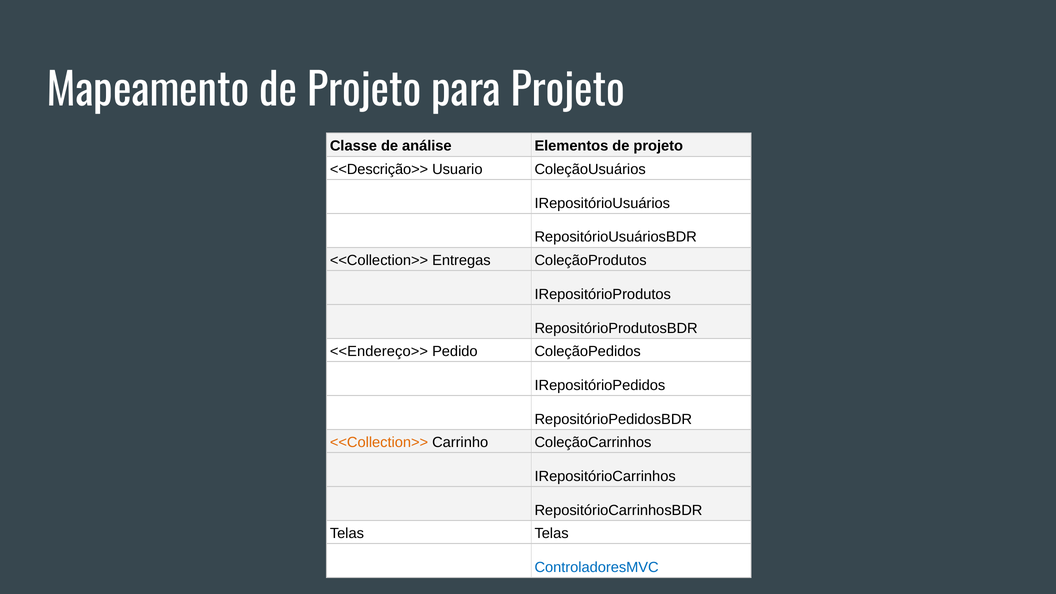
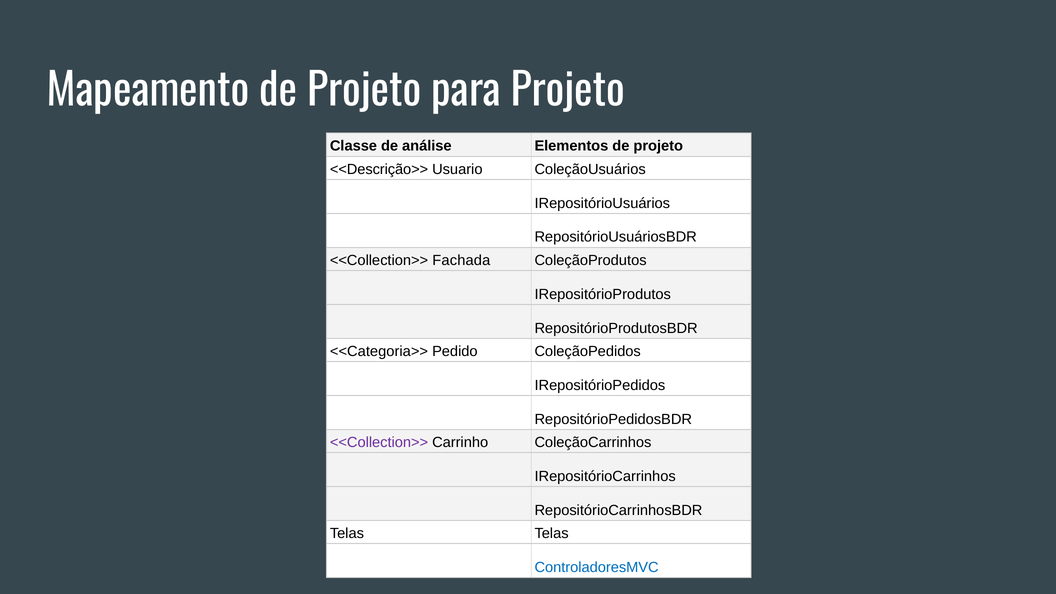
Entregas: Entregas -> Fachada (461, 260)
<<Endereço>>: <<Endereço>> -> <<Categoria>> (379, 351)
<<Collection>> colour: orange -> purple (379, 442)
